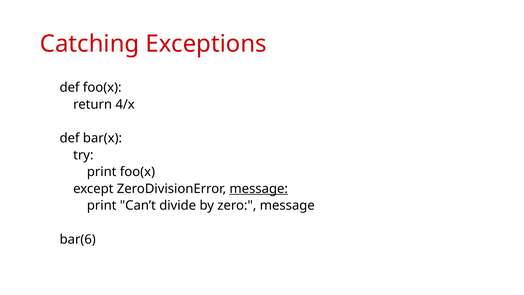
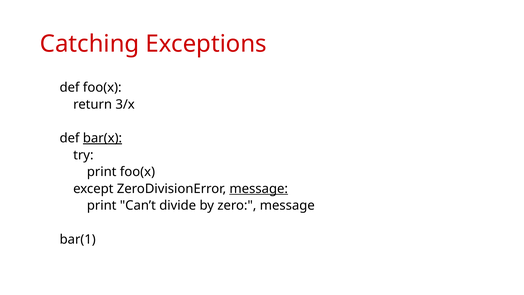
4/x: 4/x -> 3/x (125, 104)
bar(x underline: none -> present (102, 138)
bar(6: bar(6 -> bar(1 (78, 239)
